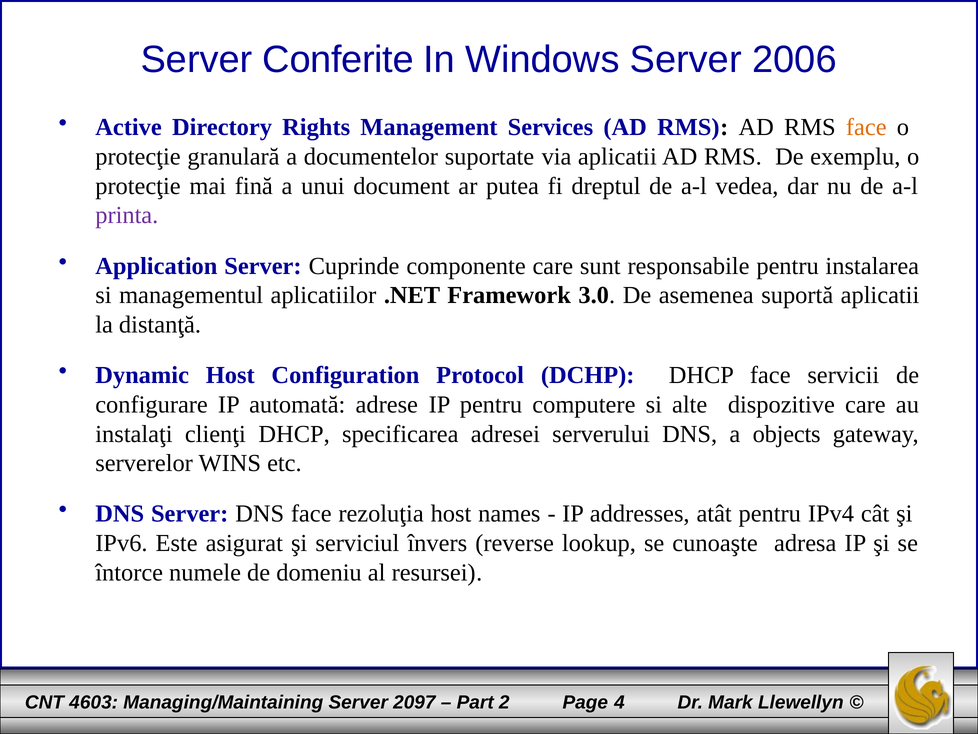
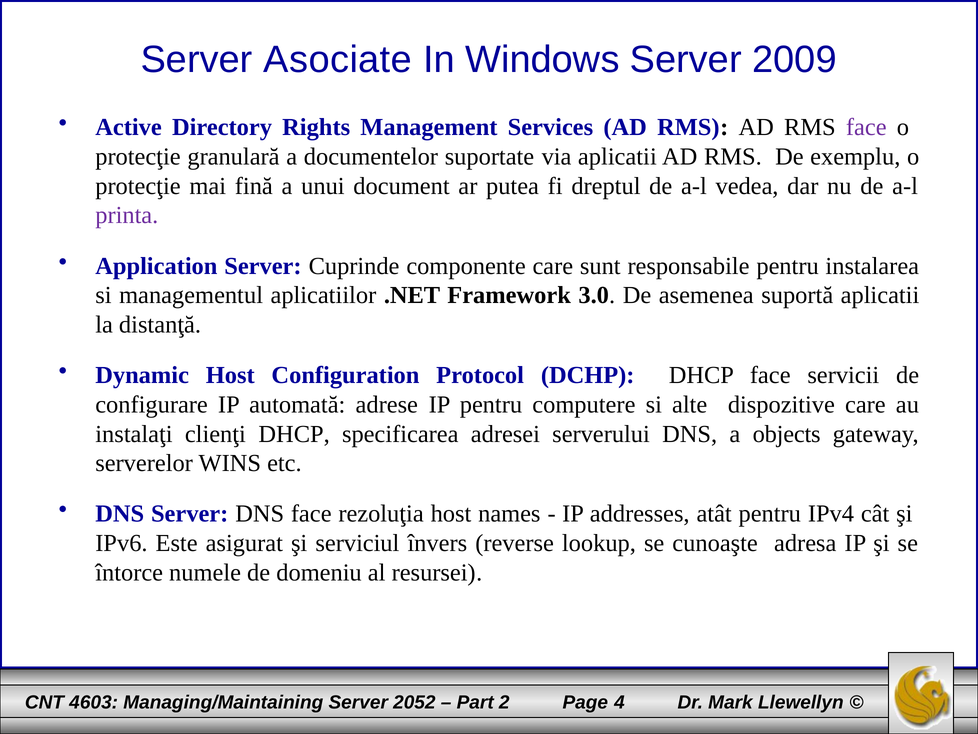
Conferite: Conferite -> Asociate (338, 60)
2006: 2006 -> 2009 (794, 60)
face colour: orange -> purple (866, 127)
2097: 2097 -> 2052 (414, 702)
